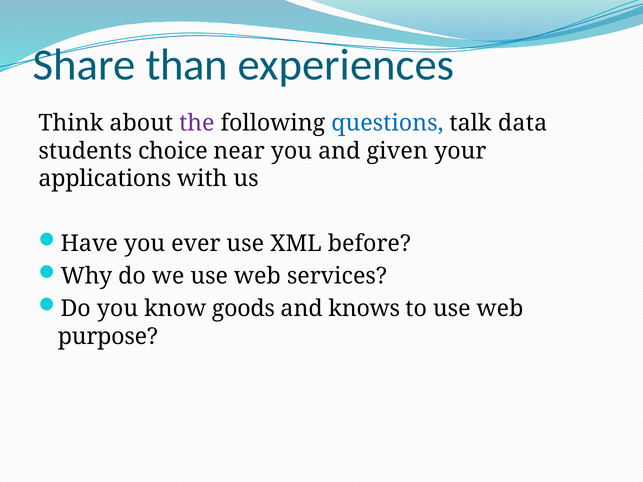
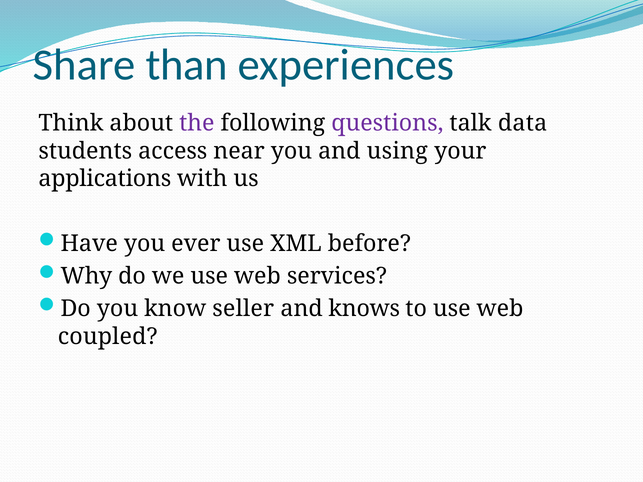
questions colour: blue -> purple (387, 123)
choice: choice -> access (173, 151)
given: given -> using (397, 151)
goods: goods -> seller (243, 309)
purpose: purpose -> coupled (108, 337)
